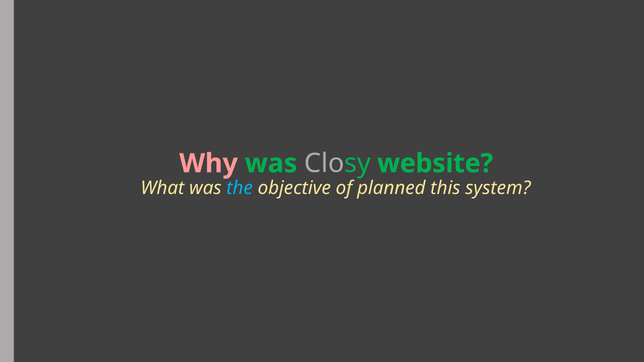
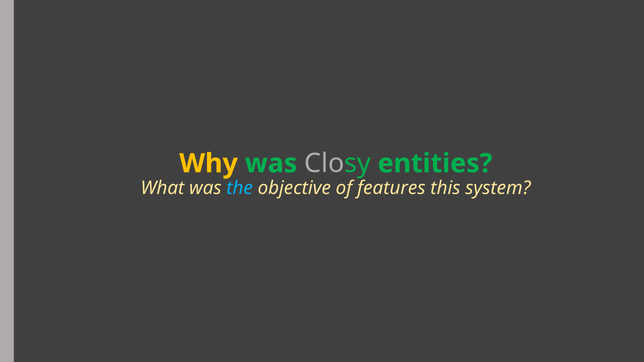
Why colour: pink -> yellow (209, 164)
website: website -> entities (435, 164)
planned: planned -> features (391, 188)
